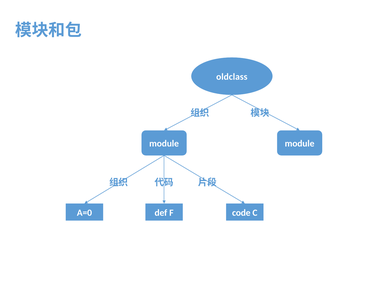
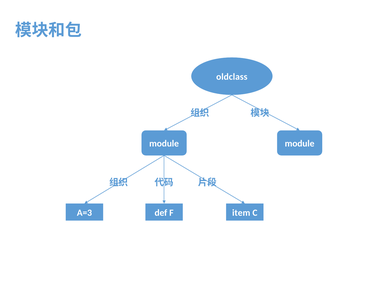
A=0: A=0 -> A=3 (84, 212)
code: code -> item (241, 212)
